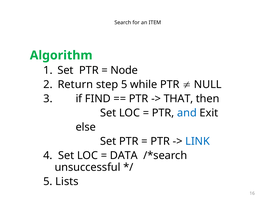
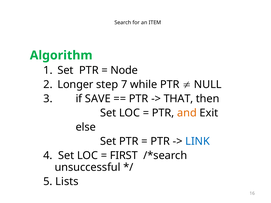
Return: Return -> Longer (75, 85)
step 5: 5 -> 7 (124, 85)
FIND: FIND -> SAVE (98, 99)
and colour: blue -> orange (187, 113)
DATA: DATA -> FIRST (124, 156)
